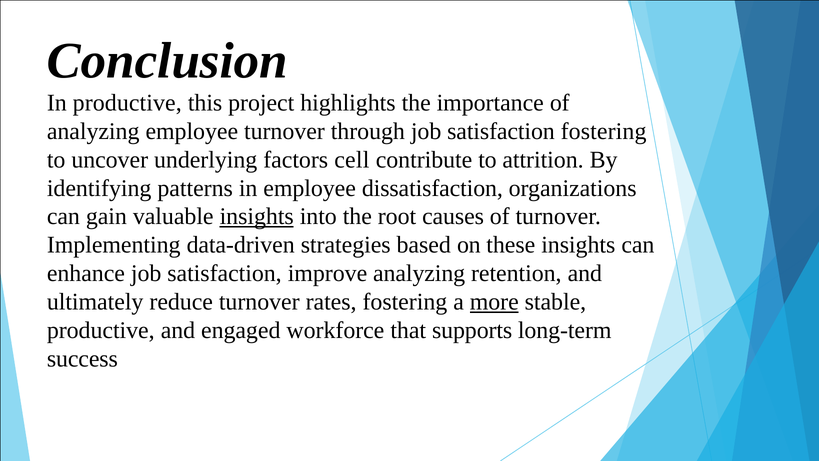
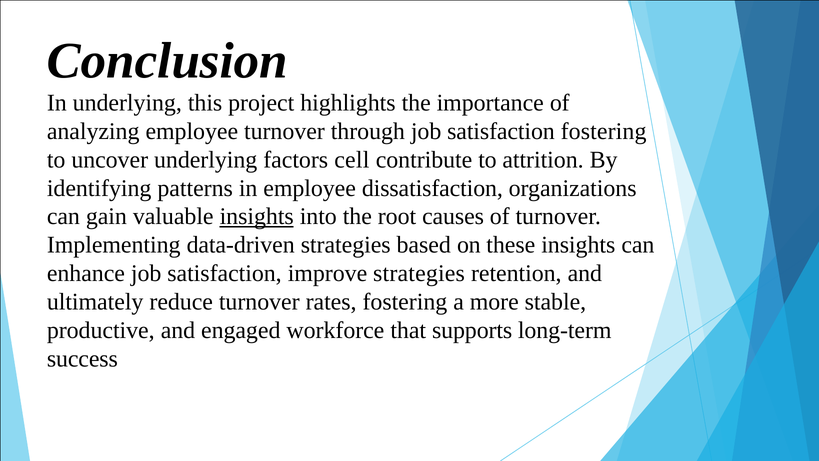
In productive: productive -> underlying (127, 103)
improve analyzing: analyzing -> strategies (419, 273)
more underline: present -> none (494, 302)
